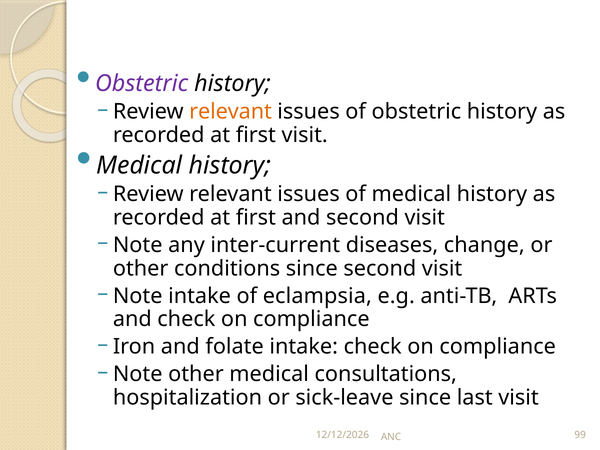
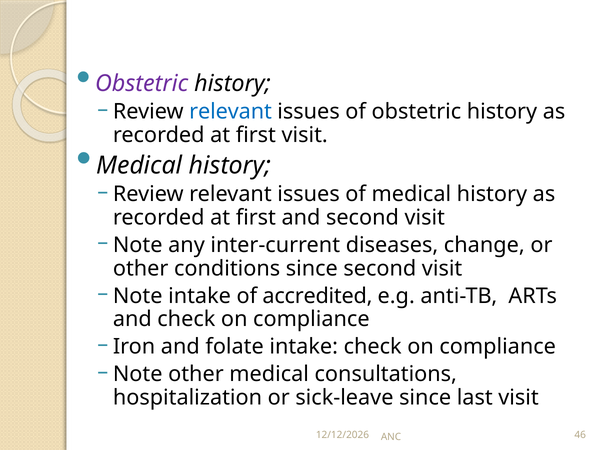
relevant colour: orange -> blue (231, 112)
eclampsia: eclampsia -> accredited (317, 296)
99: 99 -> 46 (580, 435)
